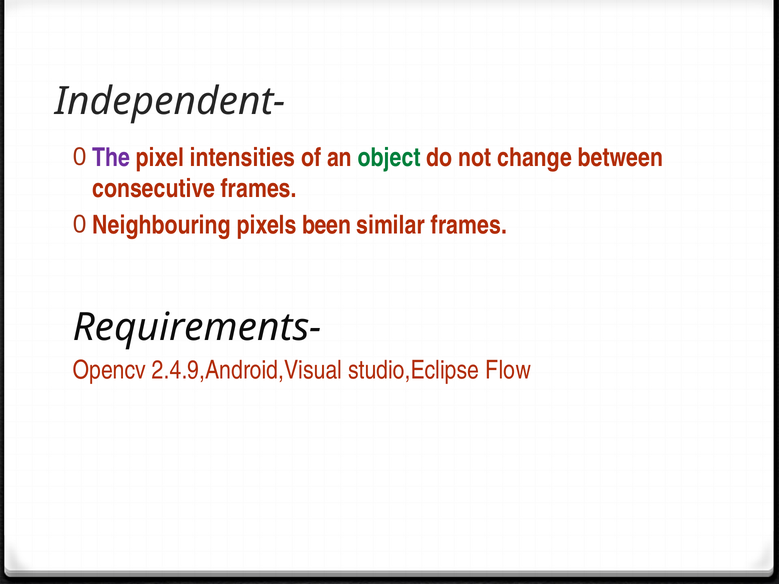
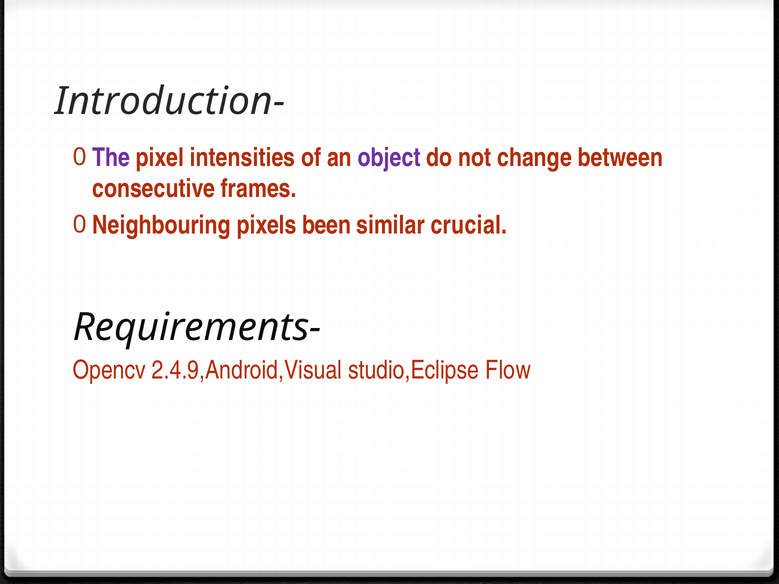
Independent-: Independent- -> Introduction- (170, 101)
object colour: green -> purple (389, 158)
similar frames: frames -> crucial (469, 225)
